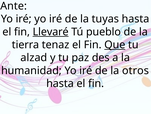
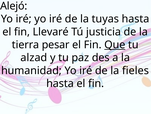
Ante: Ante -> Alejó (14, 6)
Llevaré underline: present -> none (51, 32)
pueblo: pueblo -> justicia (103, 32)
tenaz: tenaz -> pesar (56, 44)
otros: otros -> fieles (135, 70)
